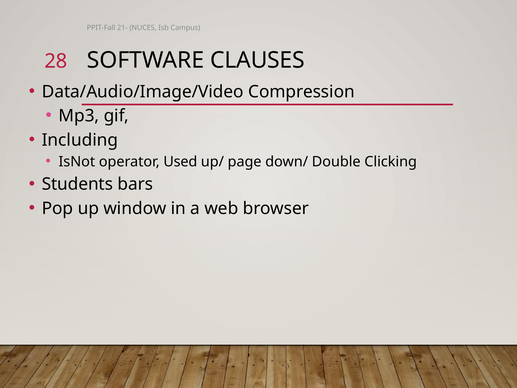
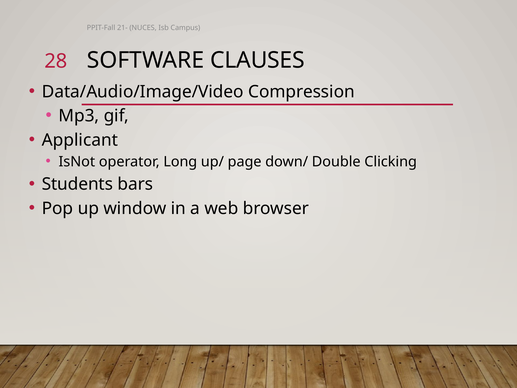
Including: Including -> Applicant (80, 140)
Used: Used -> Long (180, 162)
